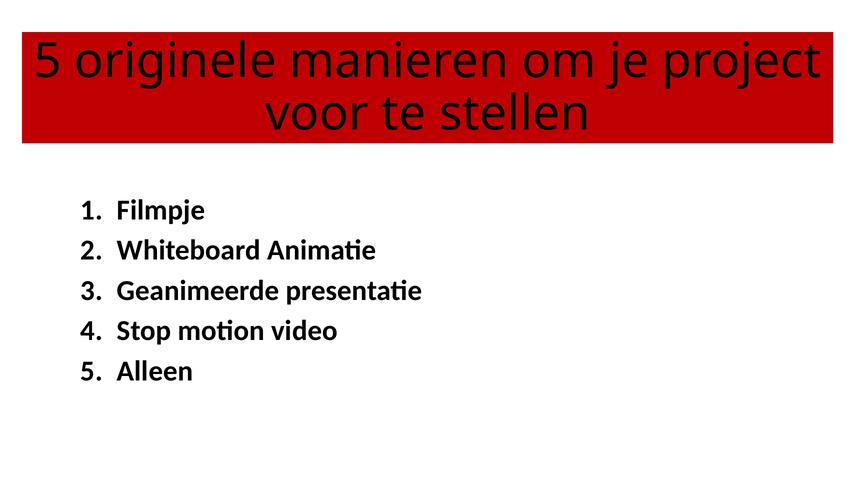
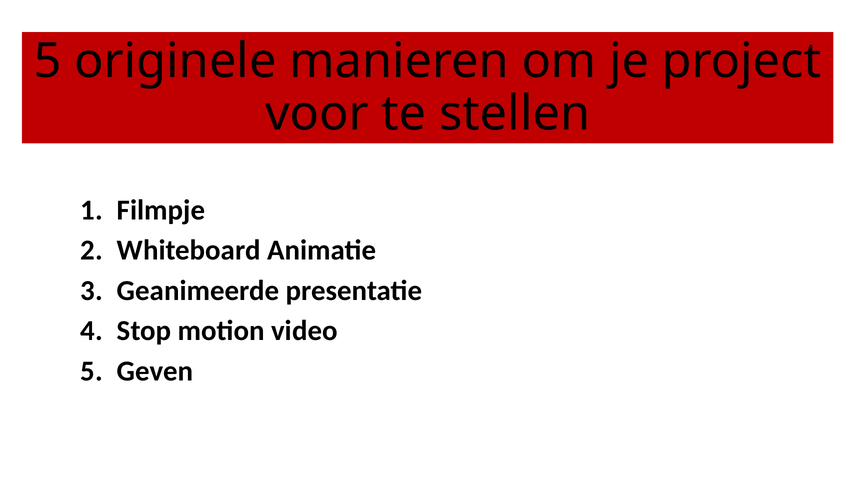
Alleen: Alleen -> Geven (155, 371)
